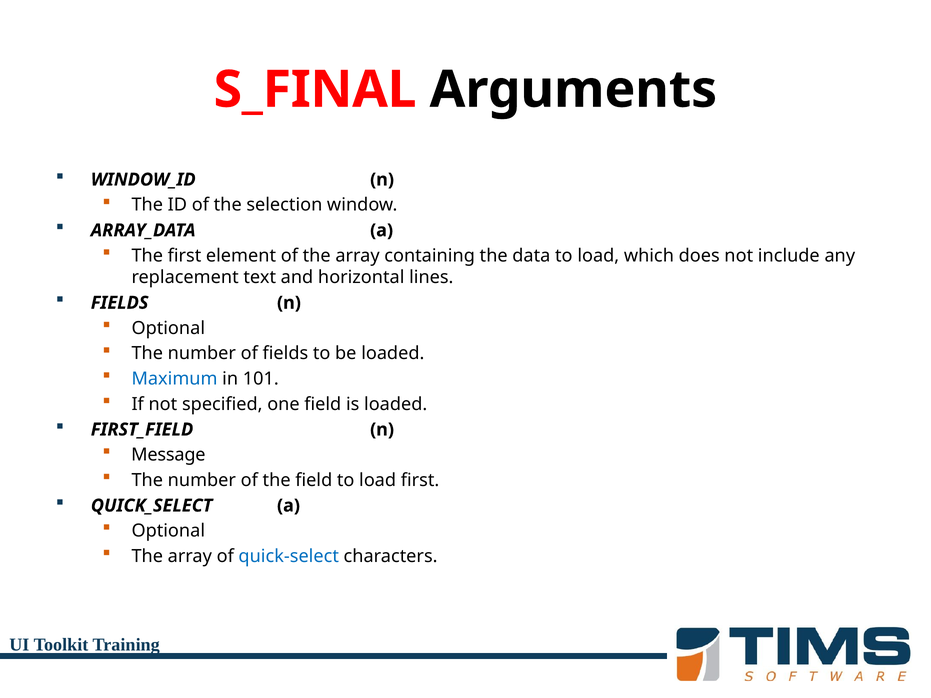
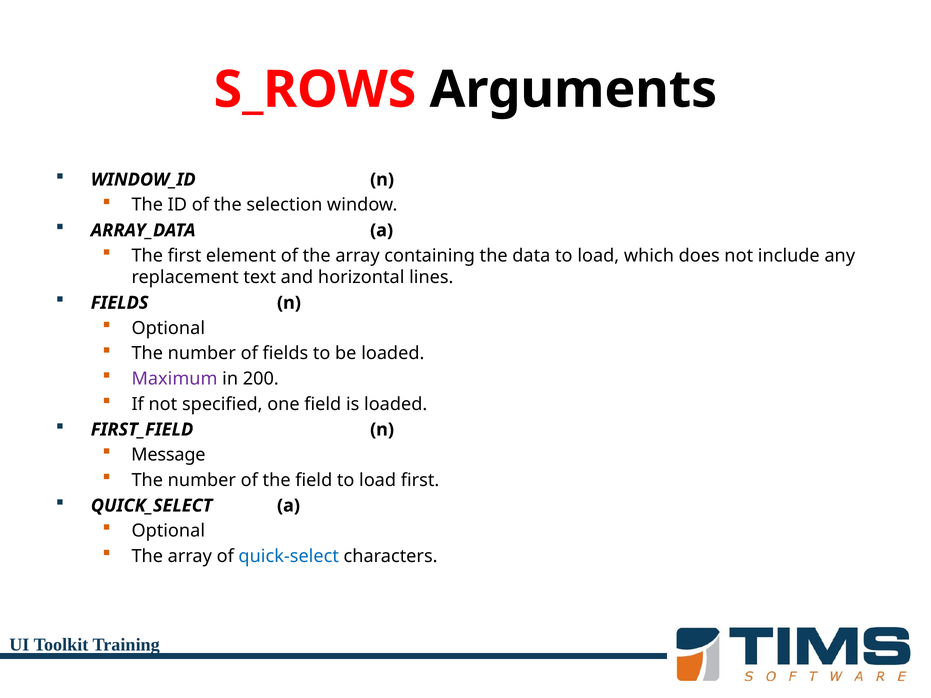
S_FINAL: S_FINAL -> S_ROWS (315, 90)
Maximum colour: blue -> purple (174, 379)
101: 101 -> 200 (261, 379)
